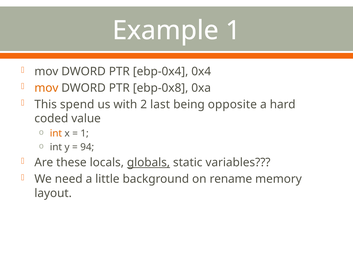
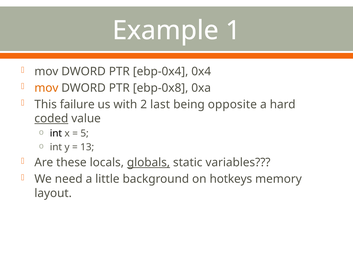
spend: spend -> failure (77, 104)
coded underline: none -> present (51, 118)
int colour: orange -> black (56, 133)
1: 1 -> 5 (85, 133)
94: 94 -> 13 (87, 147)
rename: rename -> hotkeys (231, 179)
